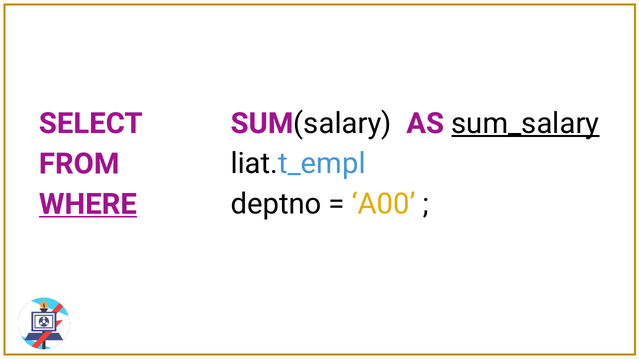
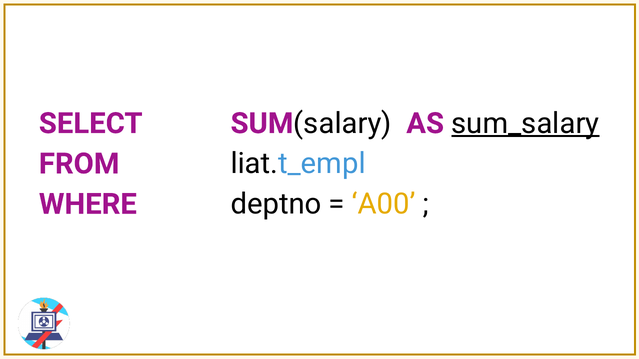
WHERE underline: present -> none (88, 204)
